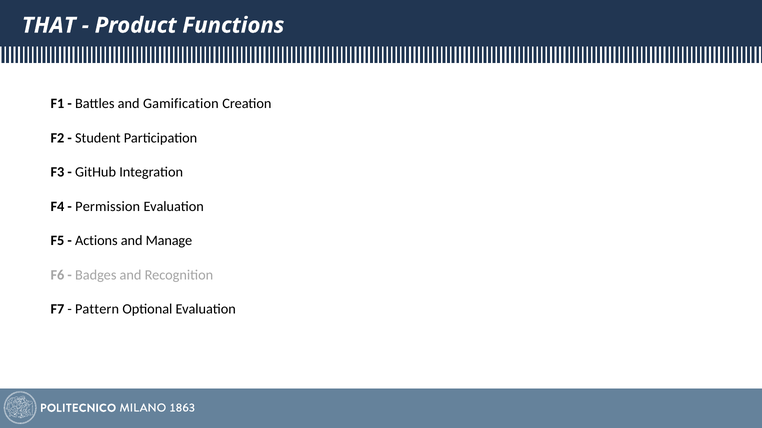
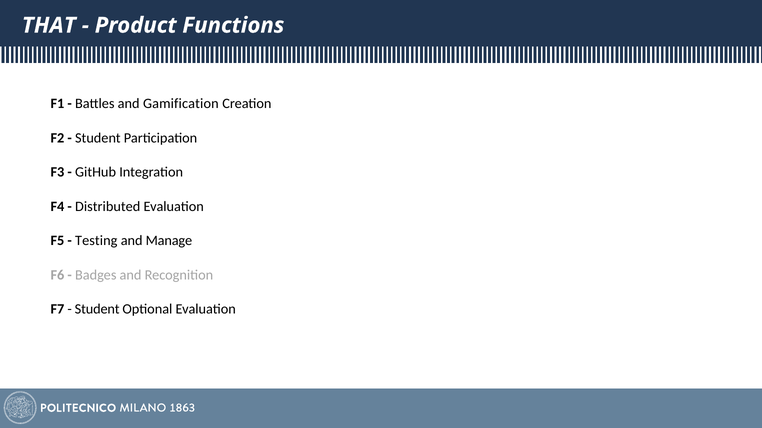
Permission: Permission -> Distributed (108, 207)
Actions: Actions -> Testing (96, 241)
Pattern: Pattern -> Student (97, 310)
